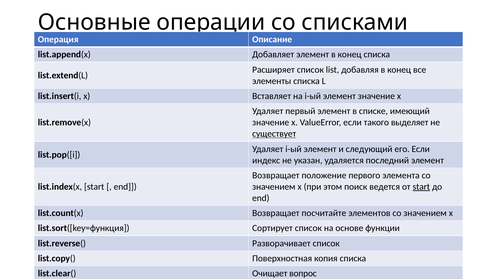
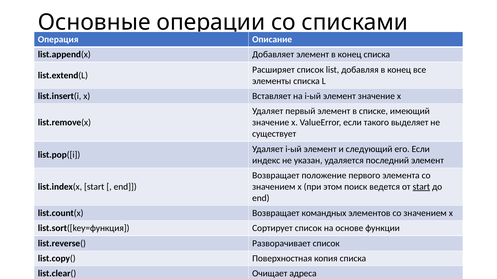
существует underline: present -> none (274, 134)
посчитайте: посчитайте -> командных (324, 214)
вопрос: вопрос -> адреса (303, 274)
